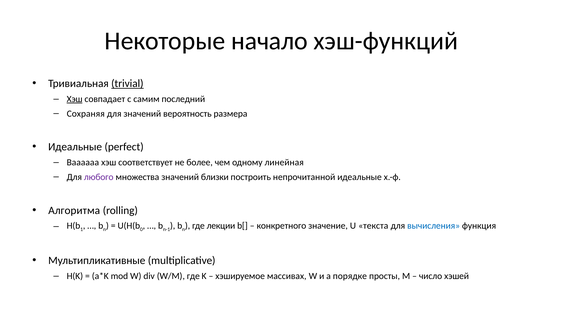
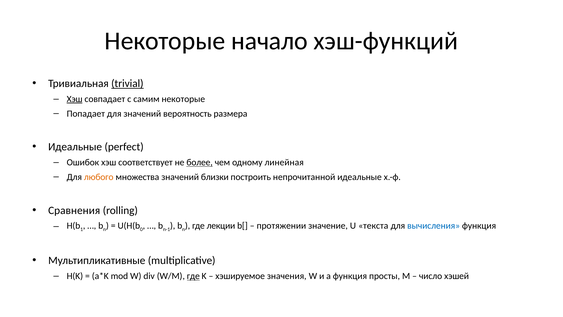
самим последний: последний -> некоторые (183, 99)
Сохраняя: Сохраняя -> Попадает (86, 113)
Baaaaaa: Baaaaaa -> Ошибок (83, 162)
более underline: none -> present (200, 162)
любого colour: purple -> orange (99, 177)
Алгоритма: Алгоритма -> Сравнения (74, 210)
конкретного: конкретного -> протяжении (281, 226)
где underline: none -> present (193, 276)
массивах: массивах -> значения (287, 276)
a порядке: порядке -> функция (350, 276)
